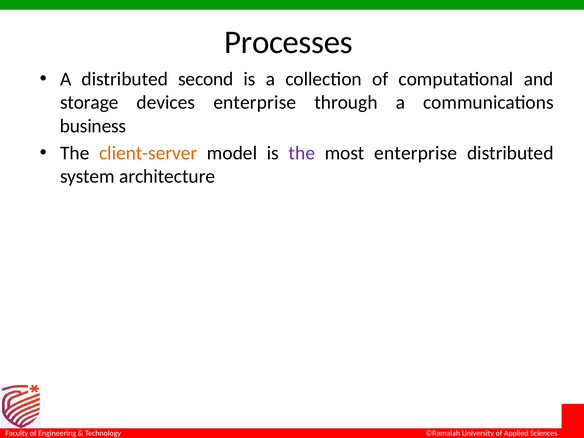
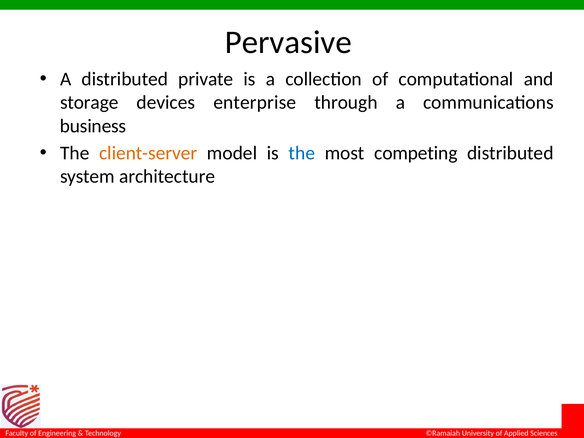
Processes: Processes -> Pervasive (288, 42)
second: second -> private (206, 79)
the colour: purple -> blue (302, 153)
most enterprise: enterprise -> competing (416, 153)
